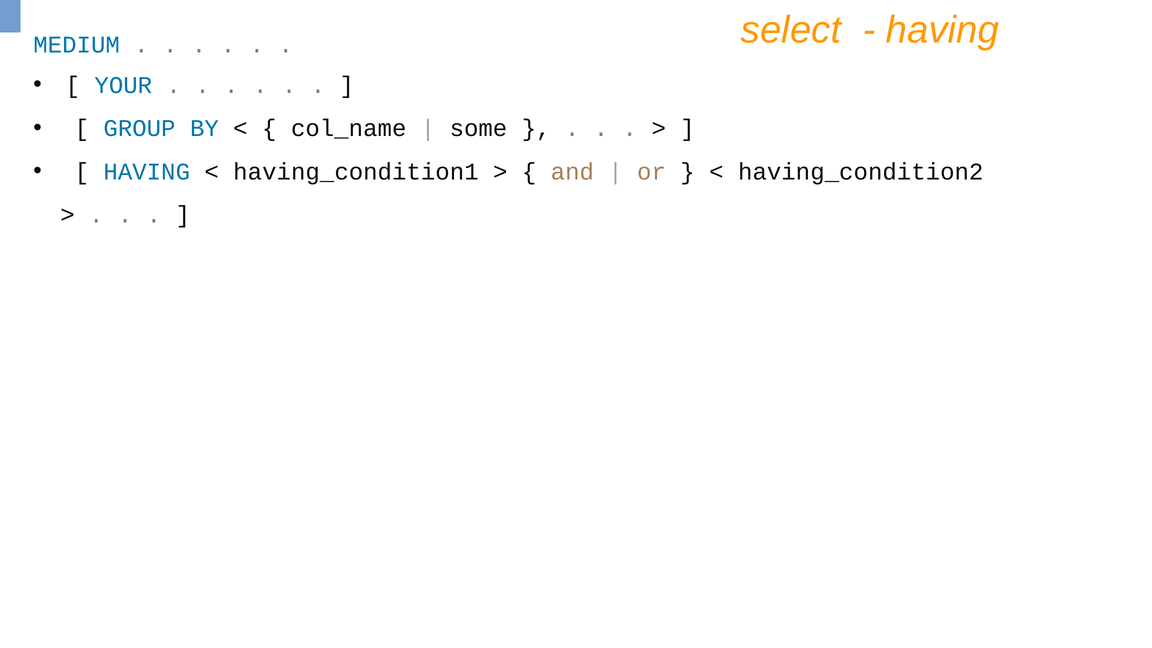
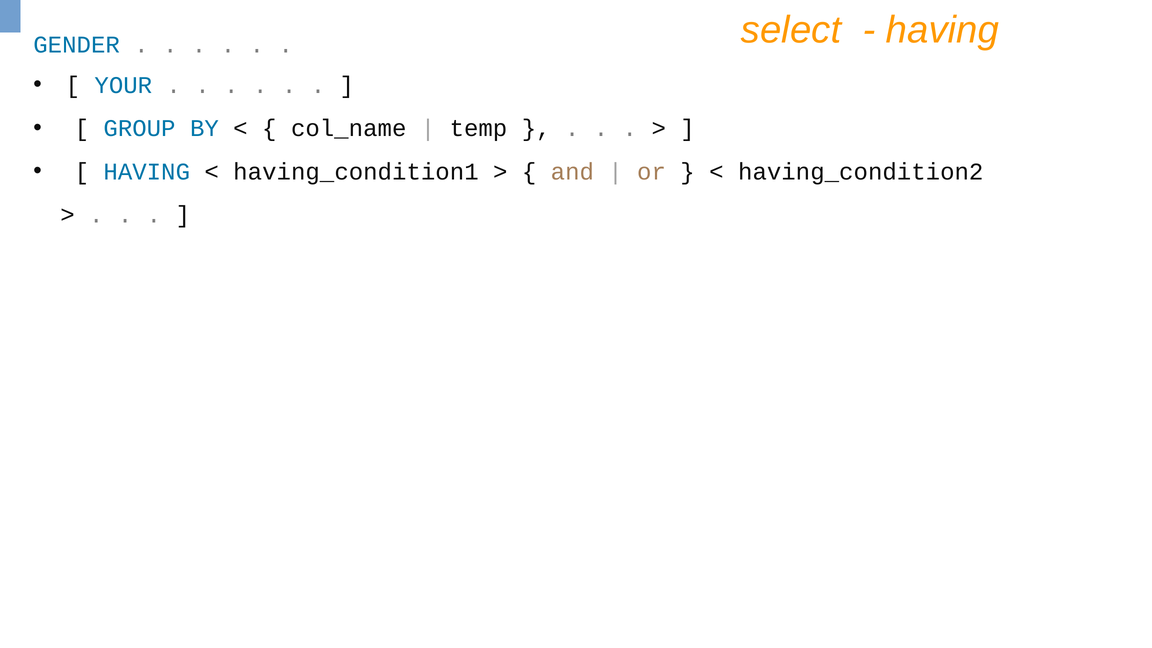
MEDIUM: MEDIUM -> GENDER (77, 45)
some: some -> temp (478, 128)
